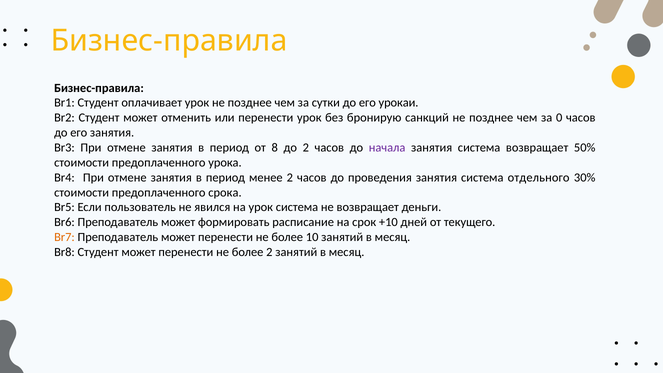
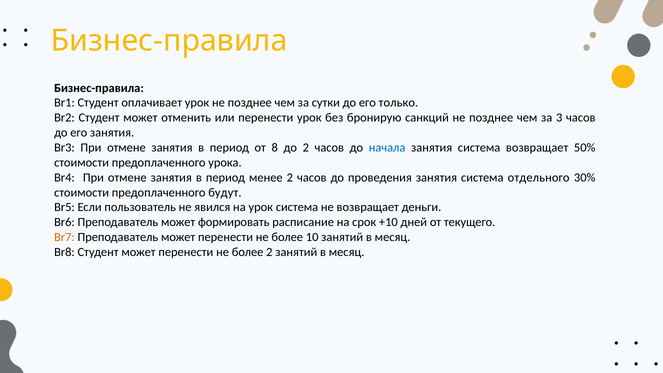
урокаи: урокаи -> только (398, 103)
0: 0 -> 3 (559, 118)
начала colour: purple -> blue (387, 148)
срока: срока -> будут (225, 192)
